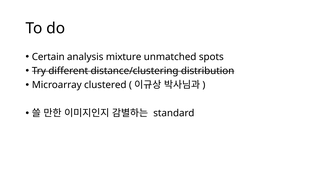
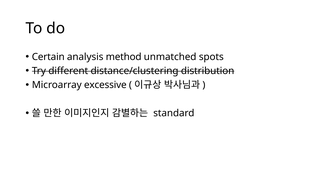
mixture: mixture -> method (124, 57)
clustered: clustered -> excessive (105, 85)
